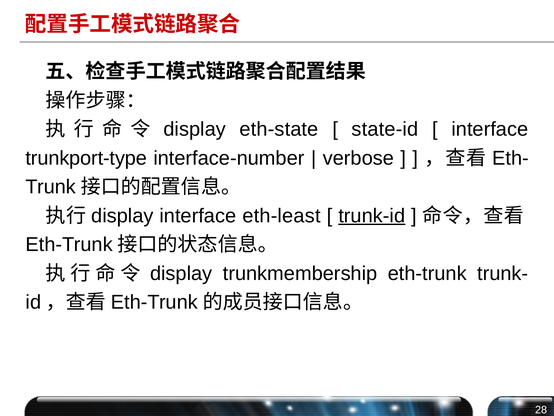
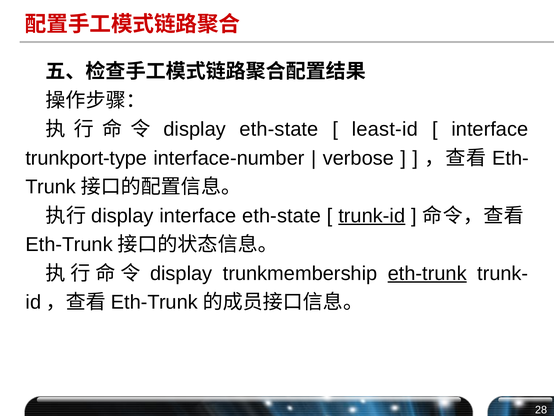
state-id: state-id -> least-id (385, 129)
interface eth-least: eth-least -> eth-state (282, 216)
eth-trunk underline: none -> present (427, 273)
